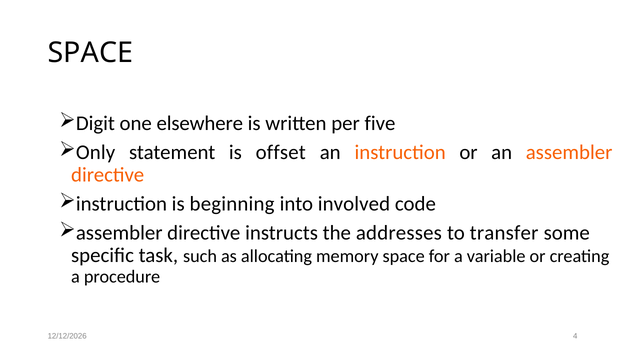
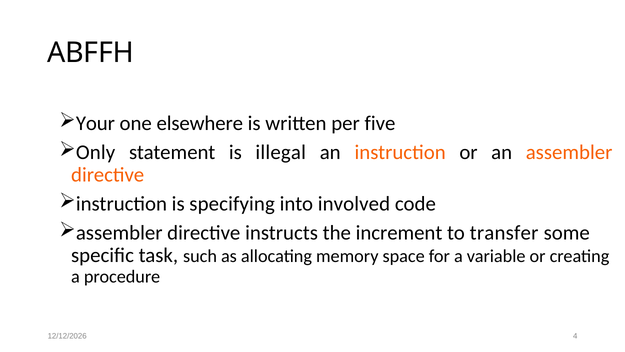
SPACE: SPACE -> ABFFH (90, 53)
Digit: Digit -> Your (95, 123)
offset: offset -> illegal (281, 152)
beginning: beginning -> specifying (232, 204)
addresses: addresses -> increment (399, 233)
